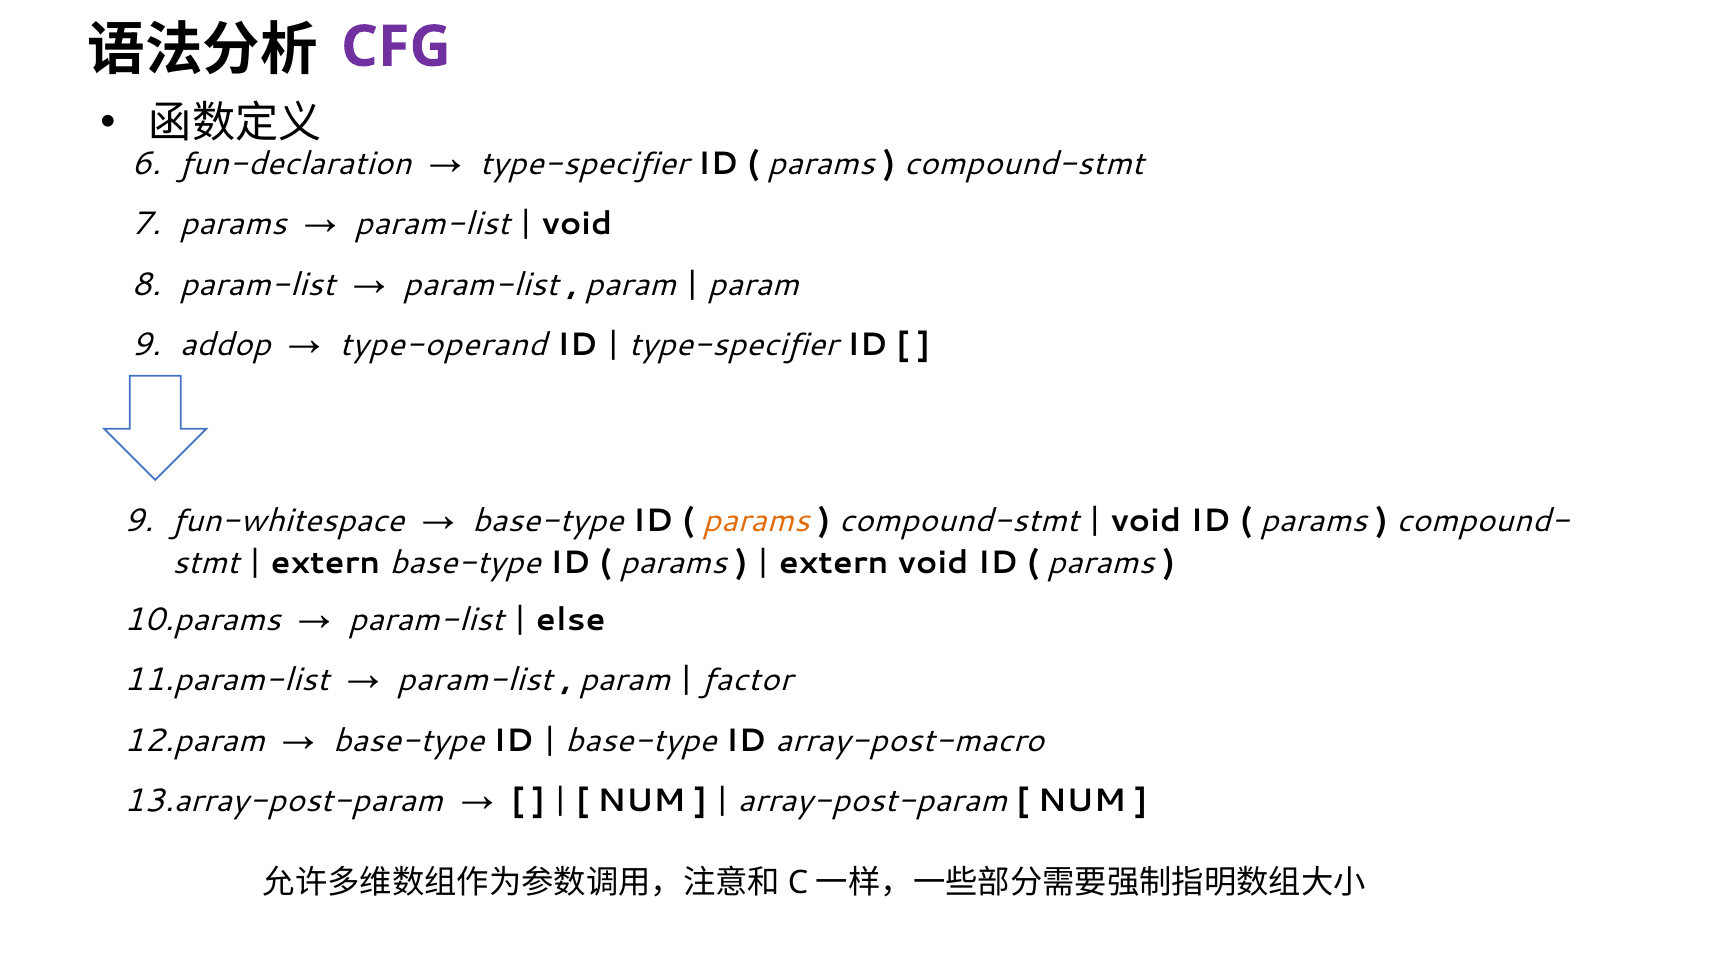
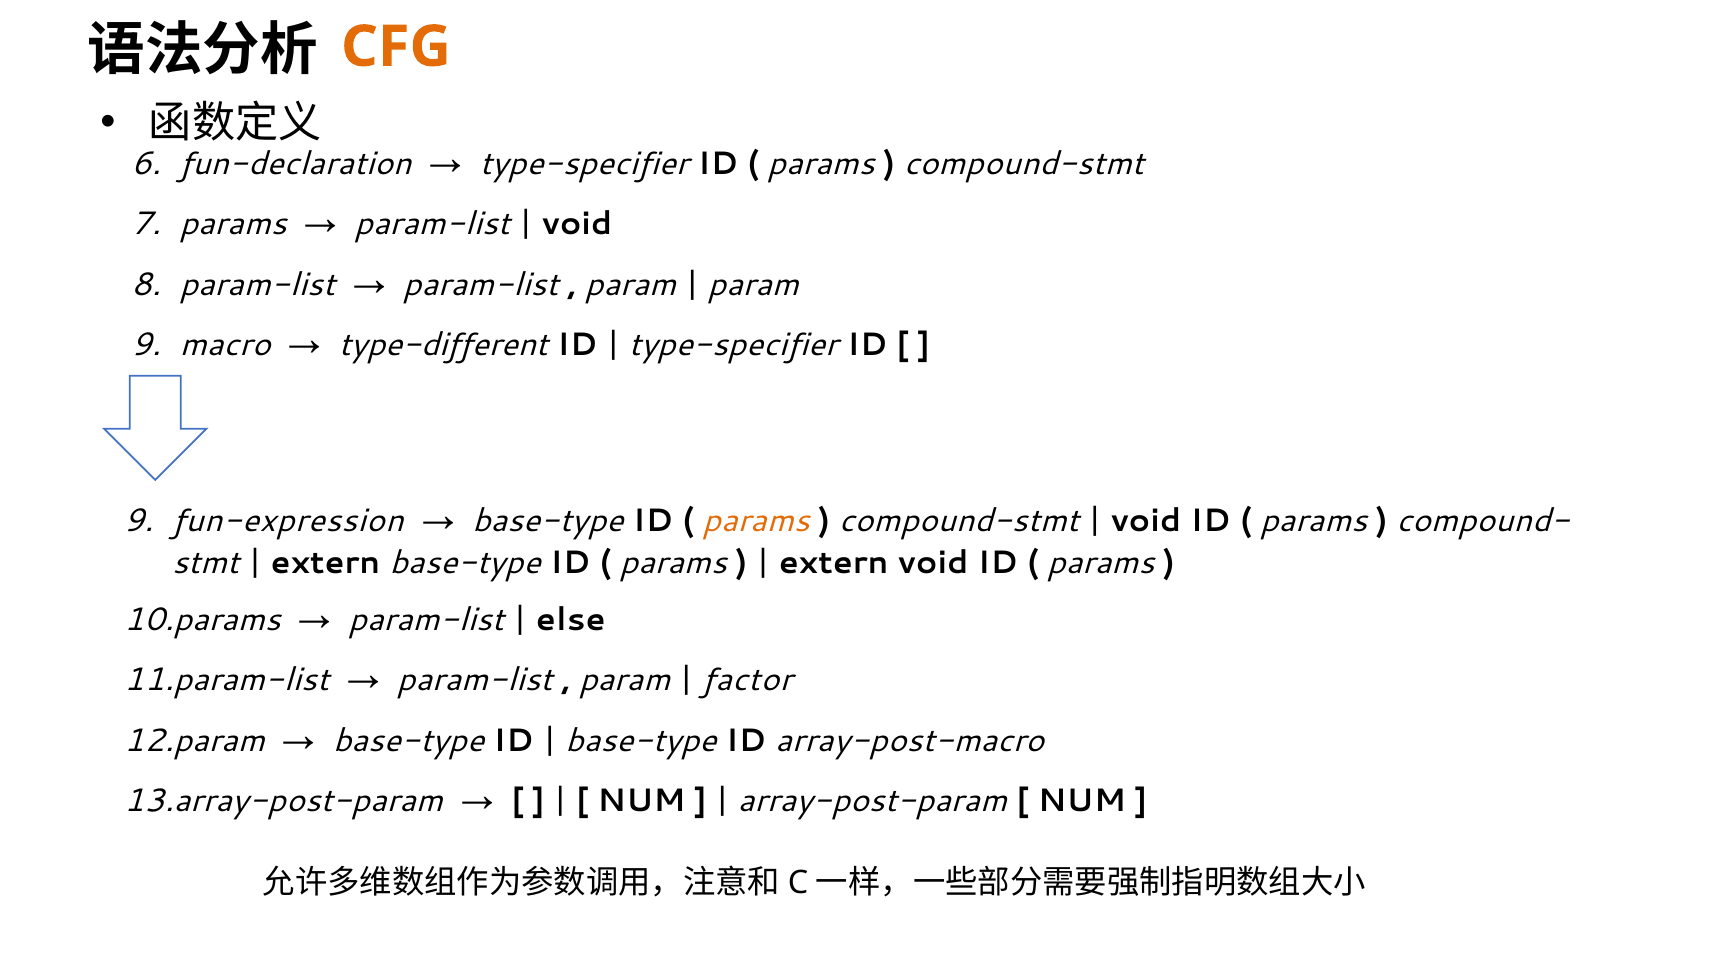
CFG colour: purple -> orange (396, 47)
addop: addop -> macro (225, 345)
type-operand: type-operand -> type-different (443, 345)
fun-whitespace: fun-whitespace -> fun-expression (288, 521)
